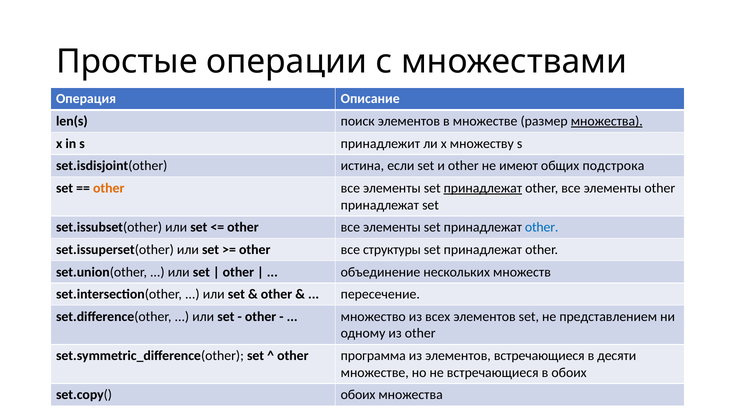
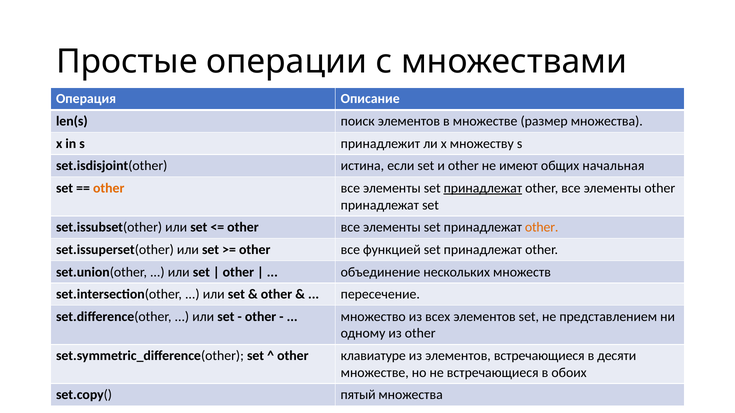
множества underline: present -> none (607, 121)
подстрока: подстрока -> начальная (613, 166)
other colour: blue -> orange (542, 228)
структуры: структуры -> функцией (392, 250)
программа: программа -> клавиатуре (373, 356)
set.copy( обоих: обоих -> пятый (358, 395)
